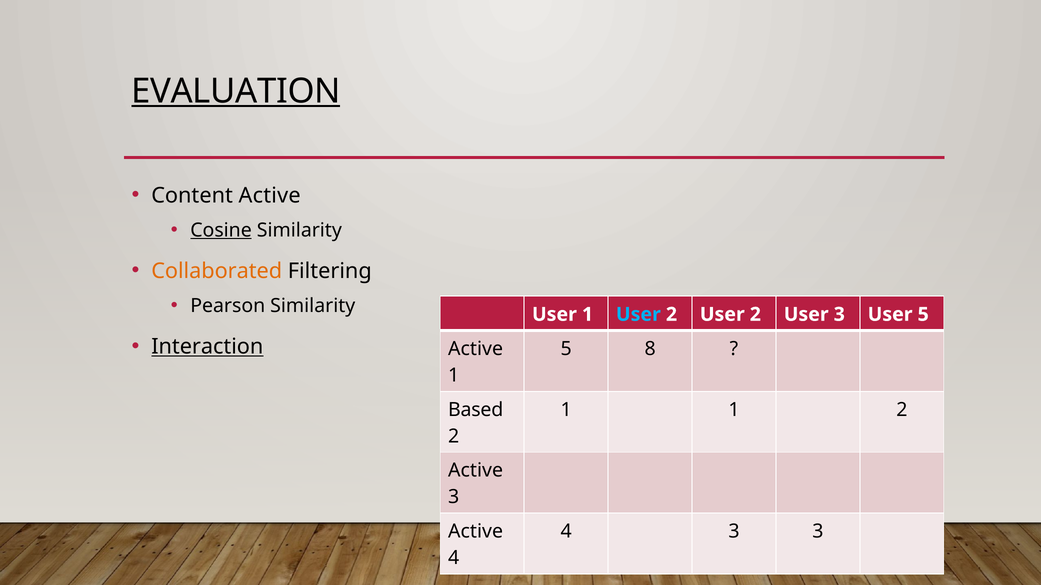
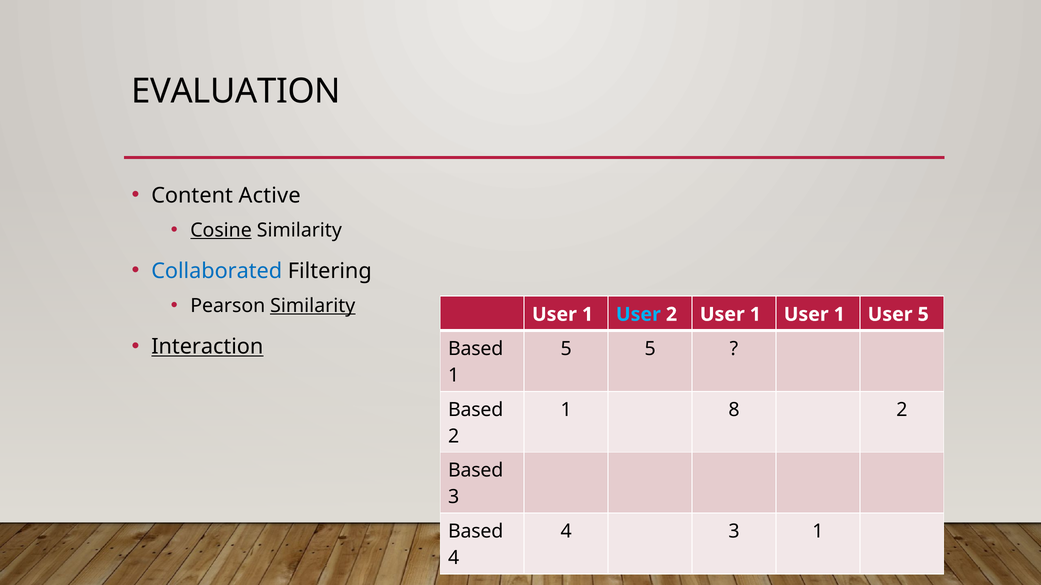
EVALUATION underline: present -> none (236, 91)
Collaborated colour: orange -> blue (217, 271)
Similarity underline: none -> present (313, 306)
2 User 2: 2 -> 1 (755, 315)
3: 3 -> 1 (839, 315)
Active: Active -> Based (476, 349)
5 8: 8 -> 5 (650, 349)
1 1: 1 -> 8 (734, 410)
Active: Active -> Based (476, 471)
Active: Active -> Based (476, 532)
3 3: 3 -> 1 (818, 532)
